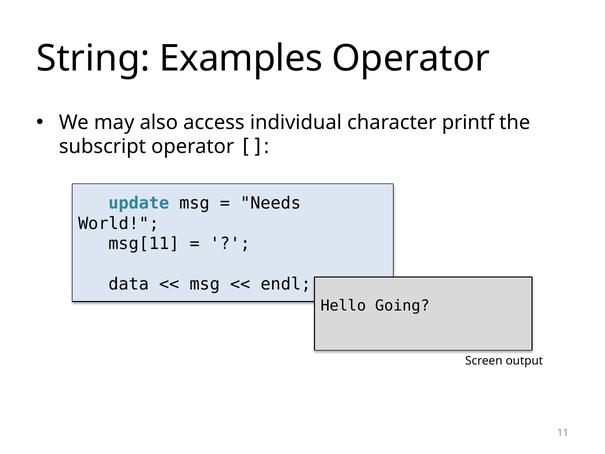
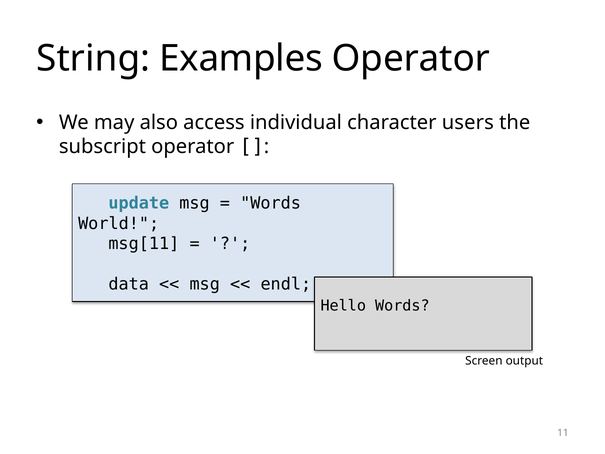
printf: printf -> users (468, 122)
Needs: Needs -> Words (271, 203)
Hello Going: Going -> Words (402, 305)
